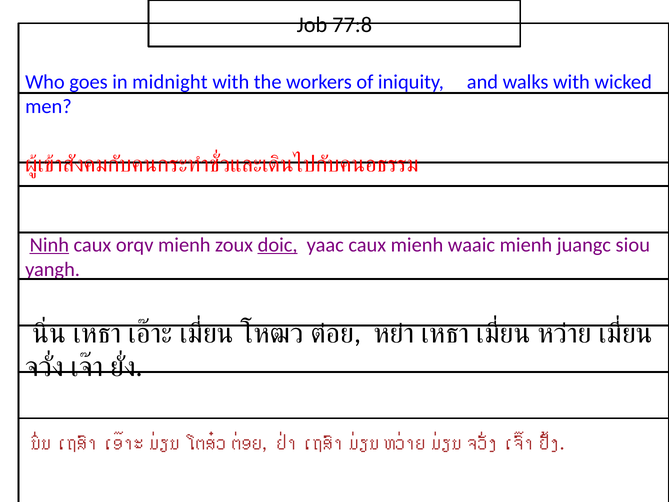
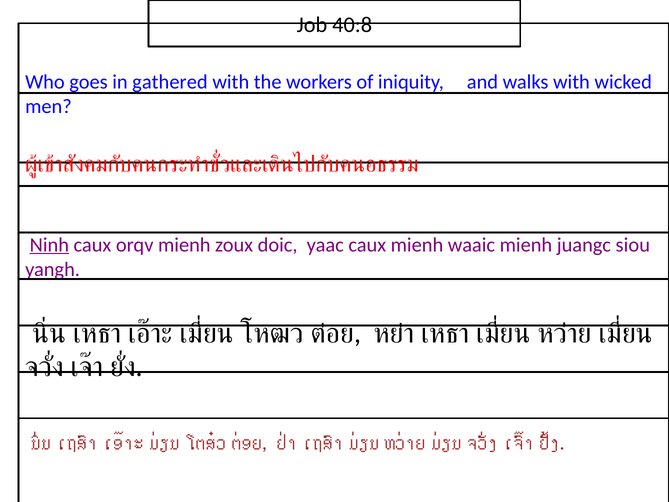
77:8: 77:8 -> 40:8 (352, 25)
midnight: midnight -> gathered (170, 82)
doic underline: present -> none (278, 245)
